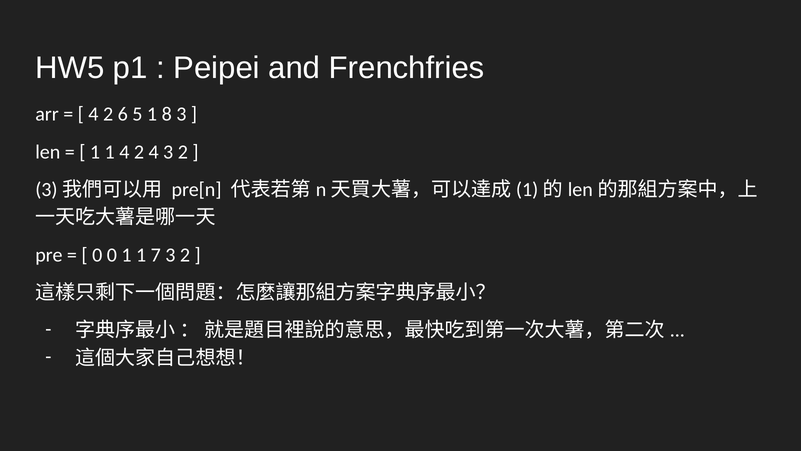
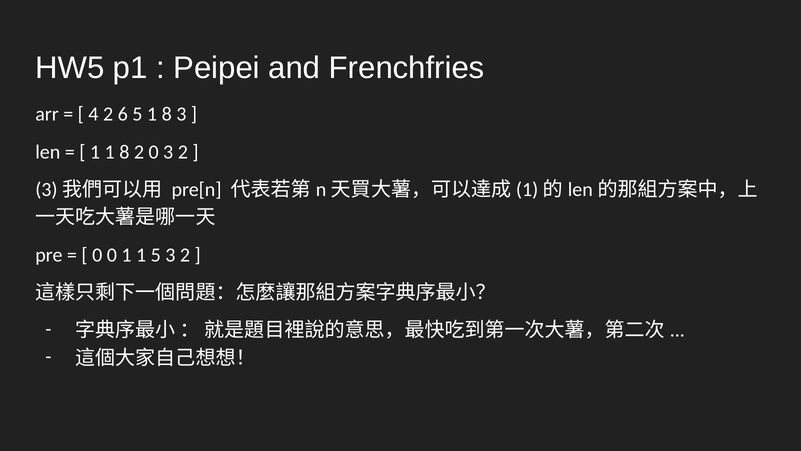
1 1 4: 4 -> 8 (124, 152)
2 4: 4 -> 0 (154, 152)
1 7: 7 -> 5 (156, 255)
